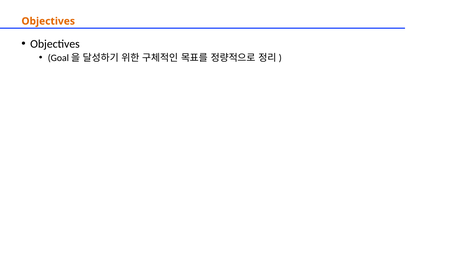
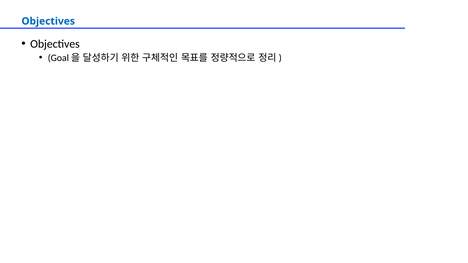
Objectives colour: orange -> blue (48, 21)
